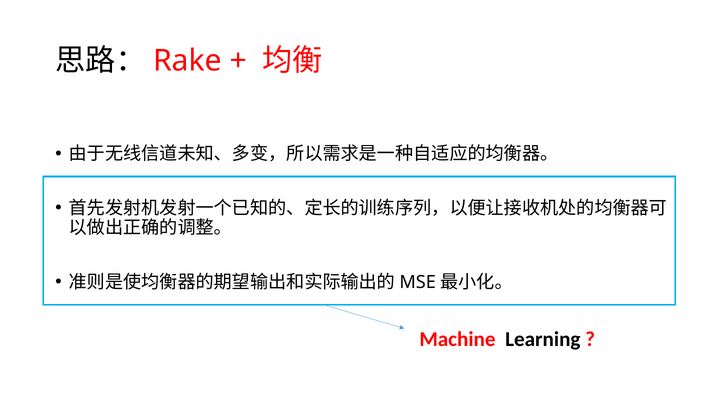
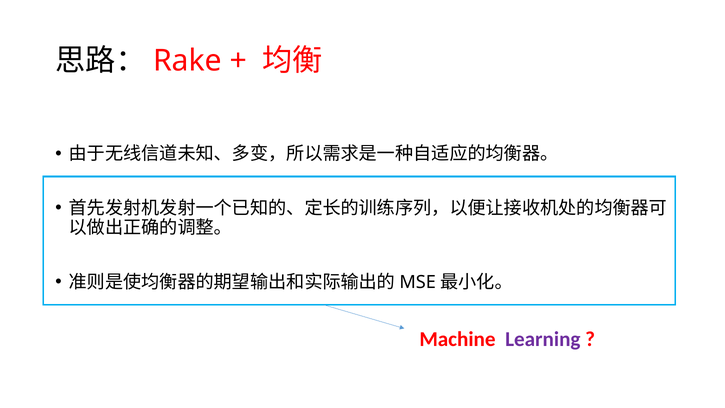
Learning colour: black -> purple (543, 339)
